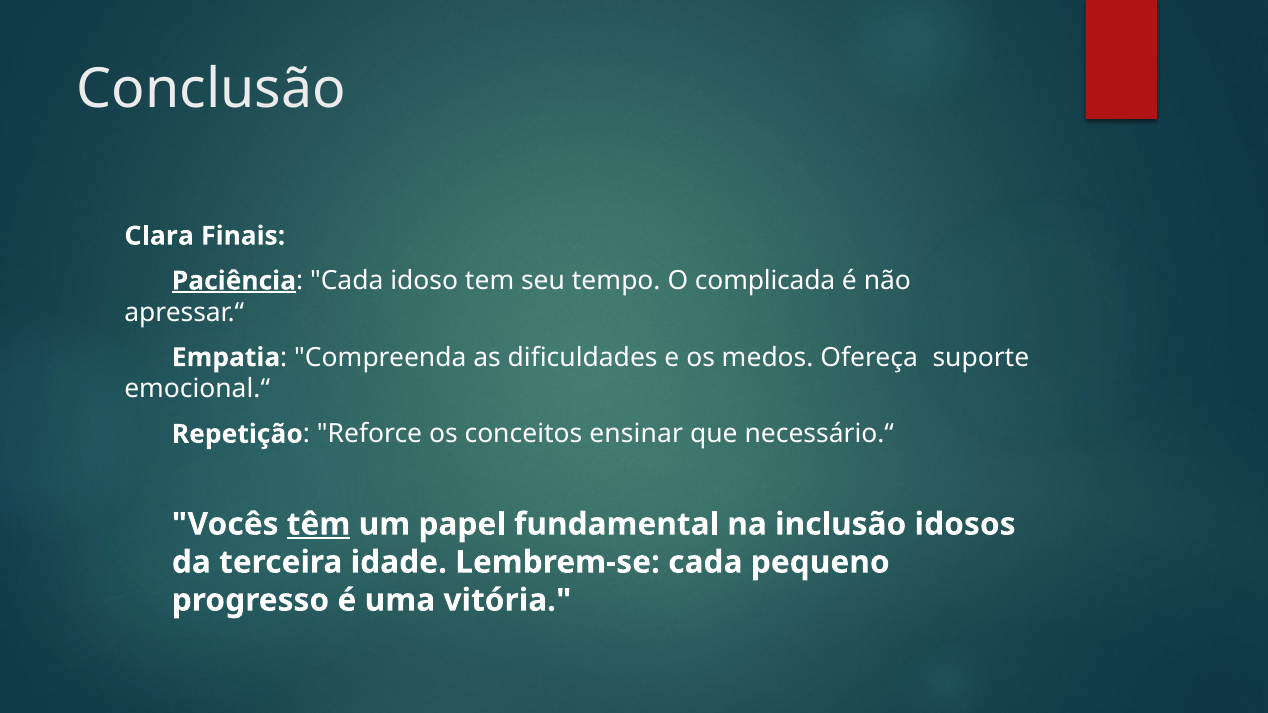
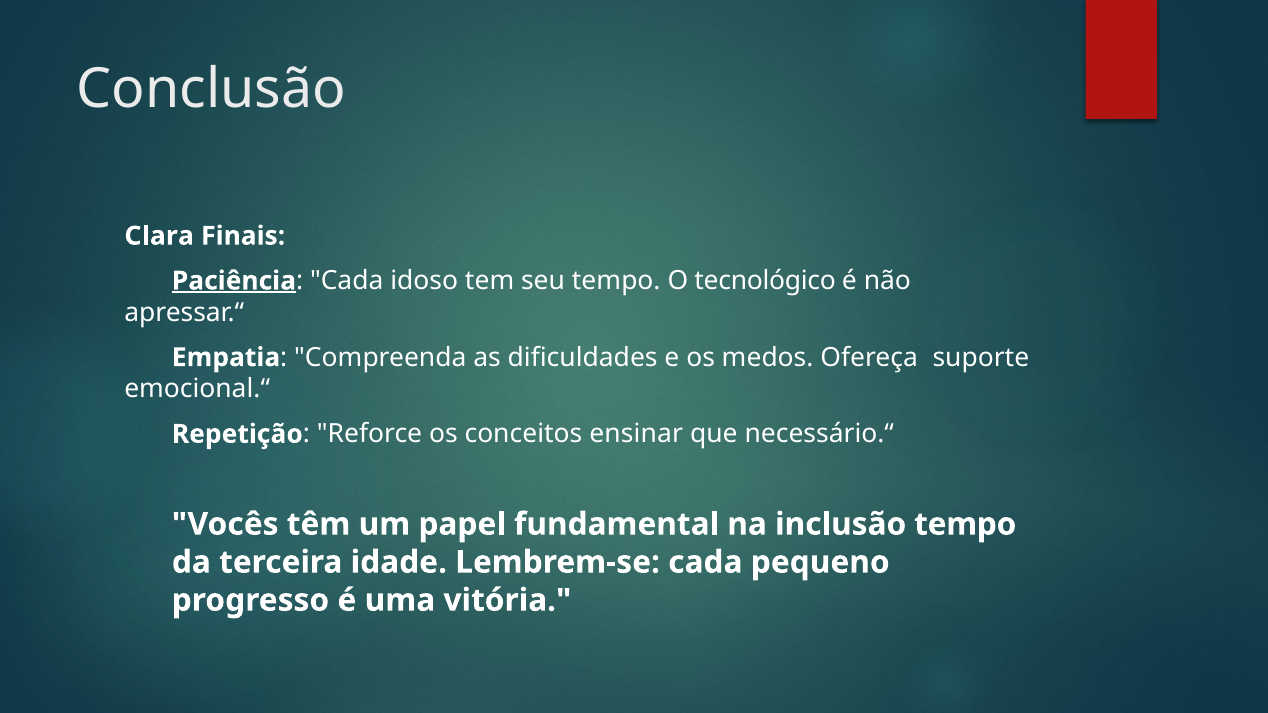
complicada: complicada -> tecnológico (765, 281)
têm underline: present -> none (319, 524)
inclusão idosos: idosos -> tempo (965, 524)
